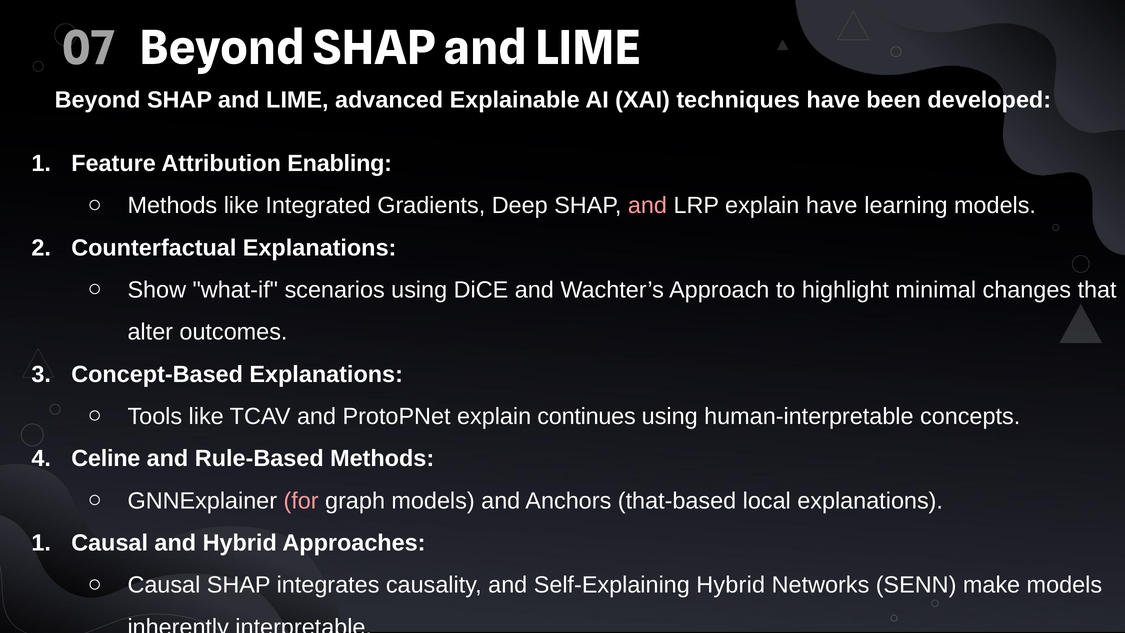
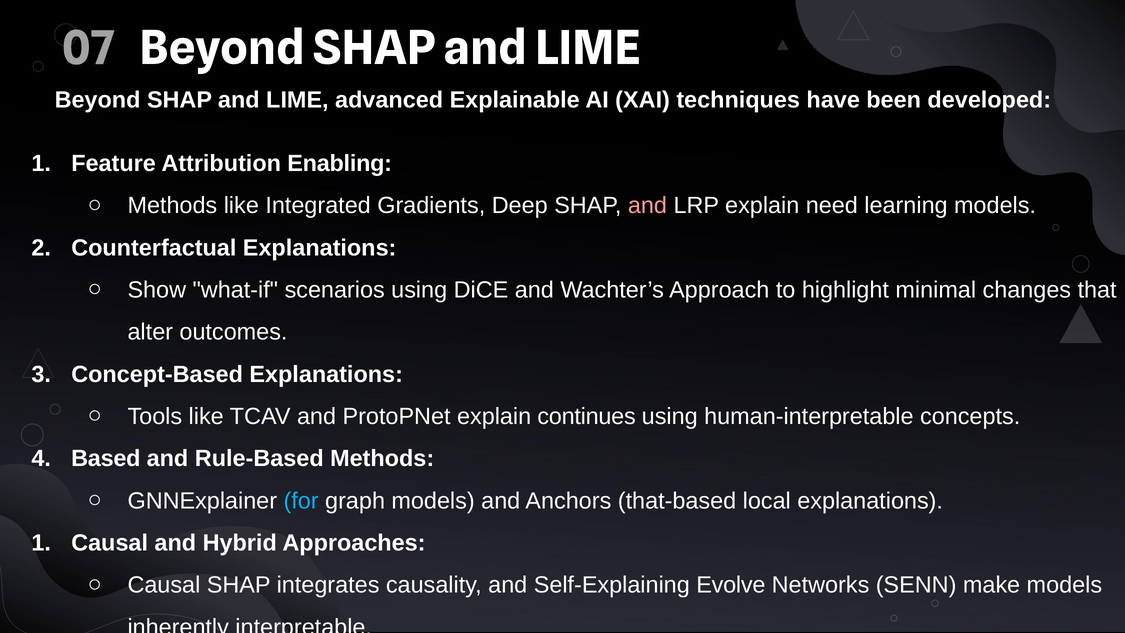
explain have: have -> need (832, 206)
Celine: Celine -> Based (106, 459)
for colour: pink -> light blue (301, 501)
Self-Explaining Hybrid: Hybrid -> Evolve (731, 585)
